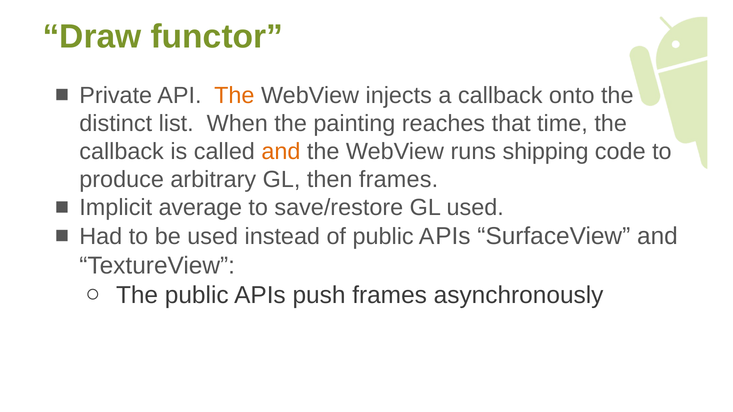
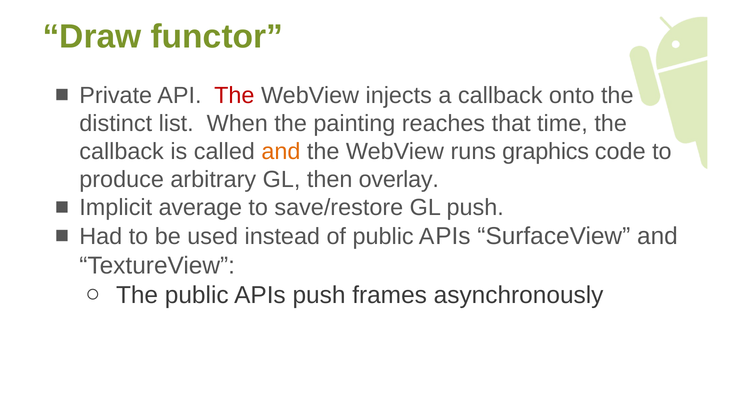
The colour: orange -> red (234, 95)
shipping: shipping -> graphics (546, 152)
then frames: frames -> overlay (399, 180)
GL used: used -> push (475, 208)
